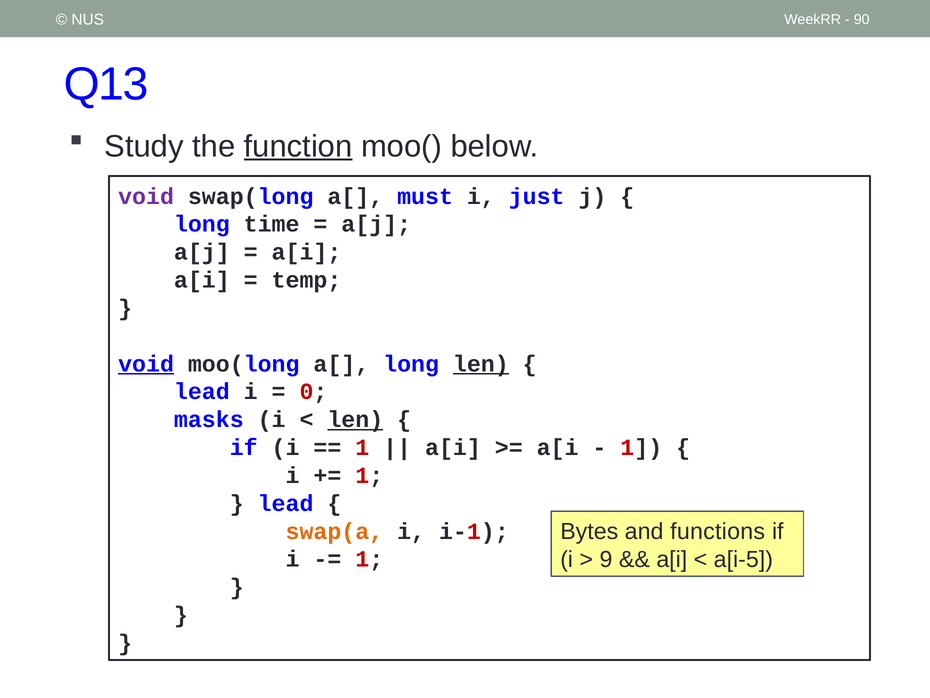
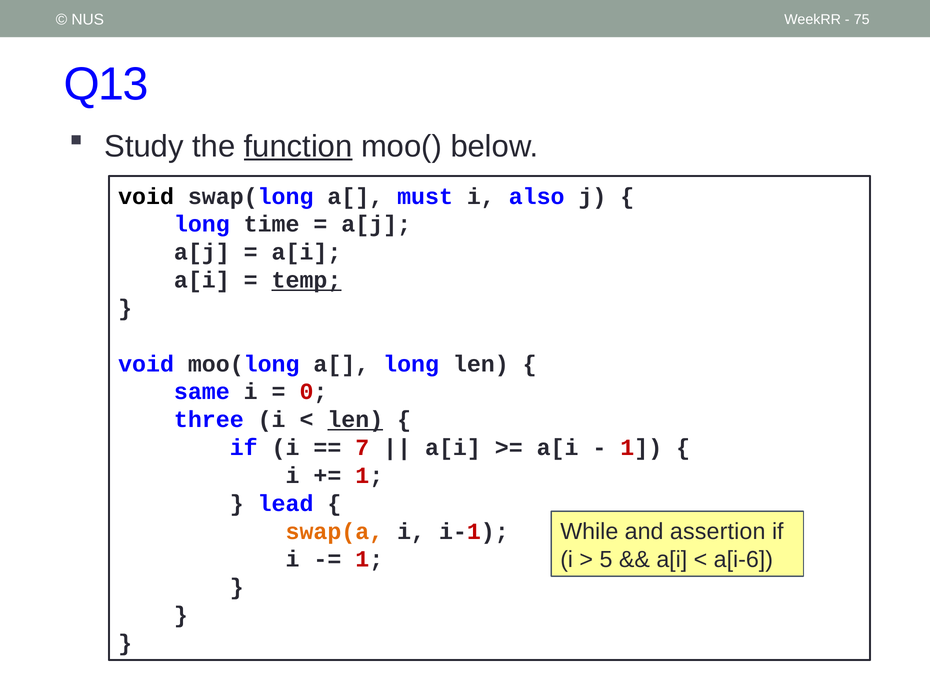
90: 90 -> 75 (862, 20)
void colour: purple -> black (146, 196)
just: just -> also (537, 196)
temp underline: none -> present (306, 280)
void underline: present -> none (146, 364)
len underline: present -> none (481, 364)
lead: lead -> same (202, 391)
masks: masks -> three (209, 419)
1: 1 -> 7 (362, 447)
Bytes: Bytes -> While (589, 531)
functions: functions -> assertion (718, 531)
9: 9 -> 5 (606, 559)
a[i-5: a[i-5 -> a[i-6 (743, 559)
